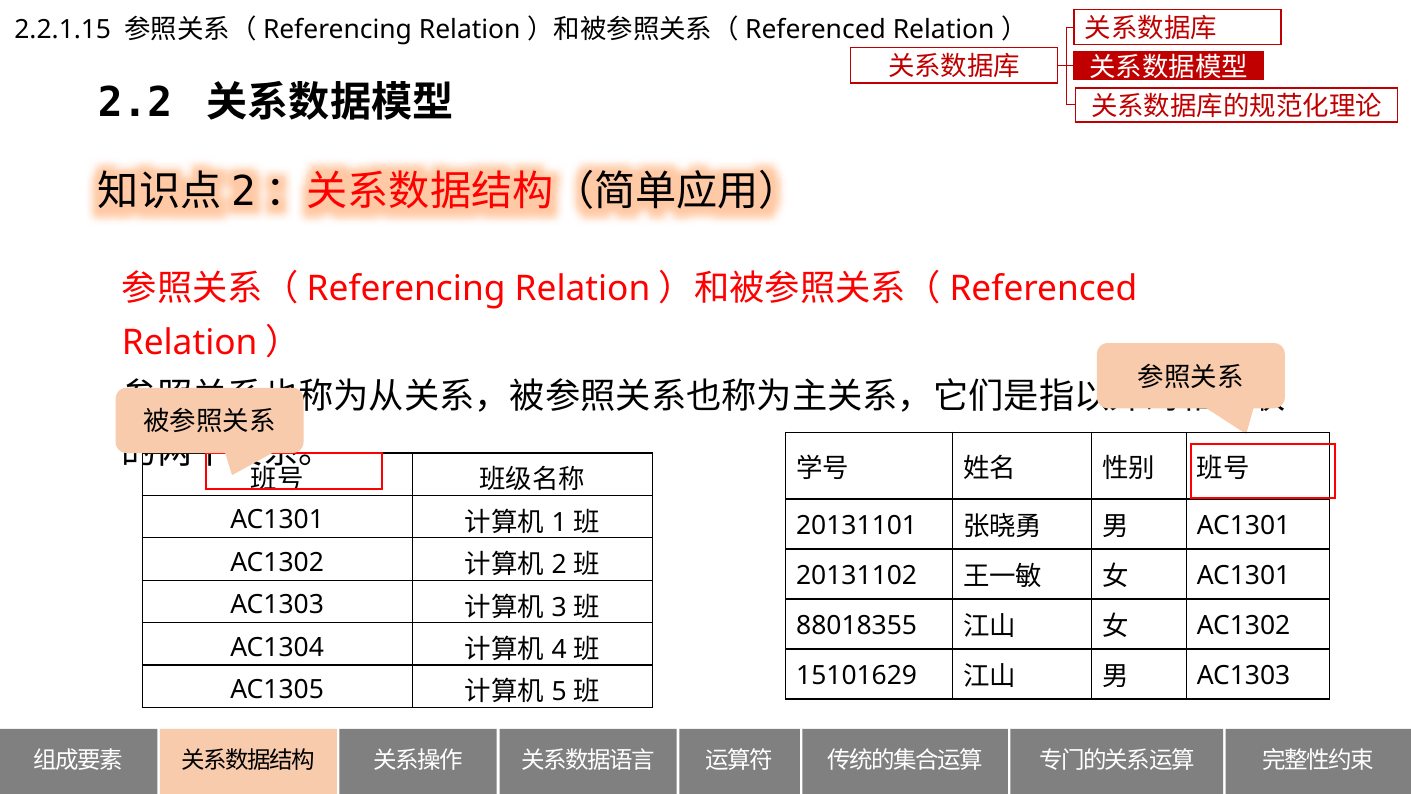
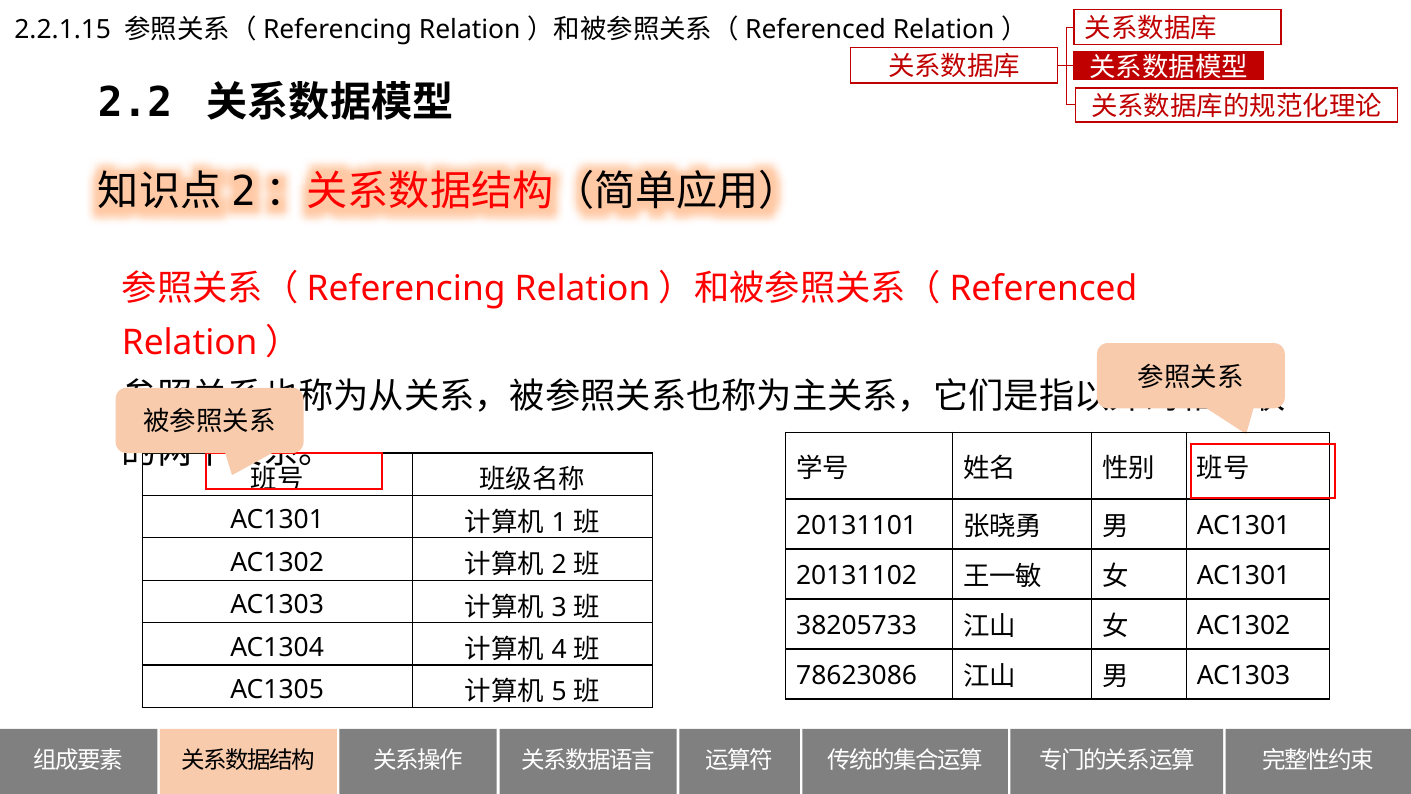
88018355: 88018355 -> 38205733 (857, 625)
15101629: 15101629 -> 78623086 (857, 675)
